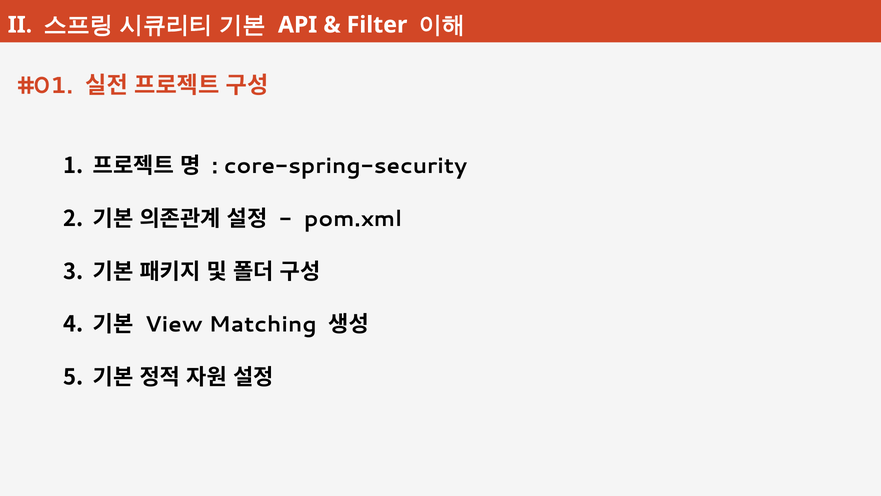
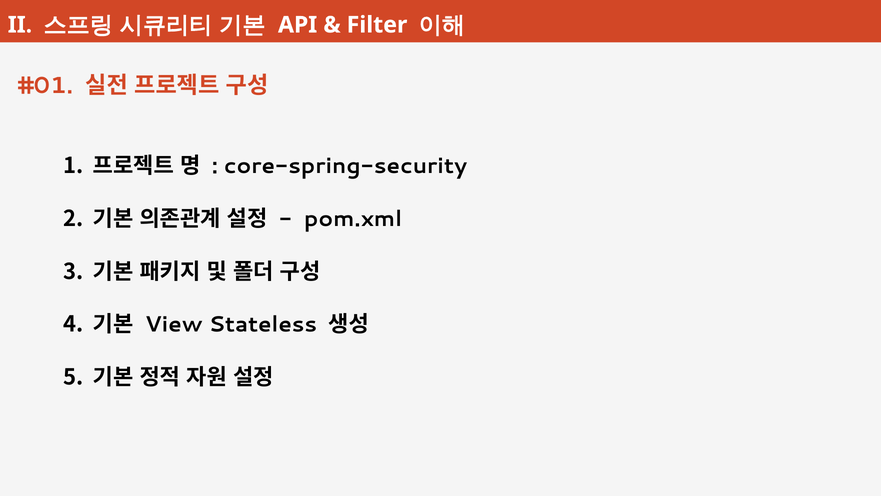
Matching: Matching -> Stateless (263, 324)
